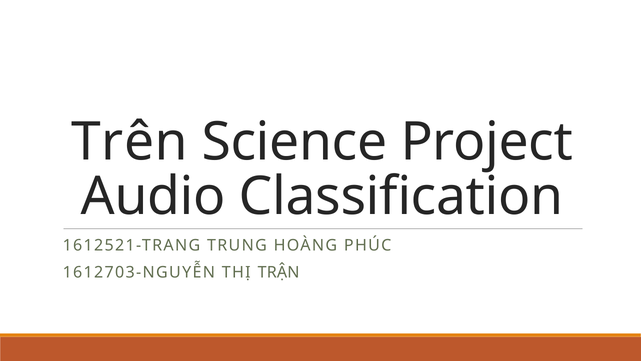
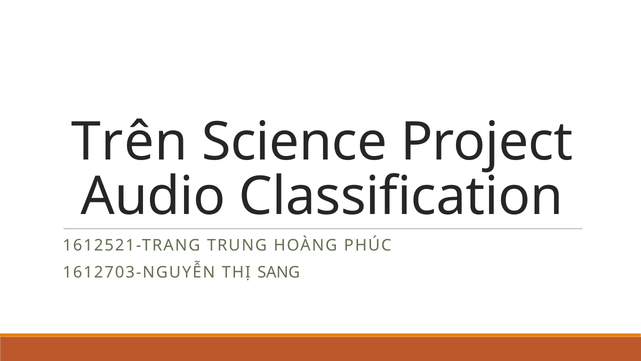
TRẬN: TRẬN -> SANG (279, 272)
